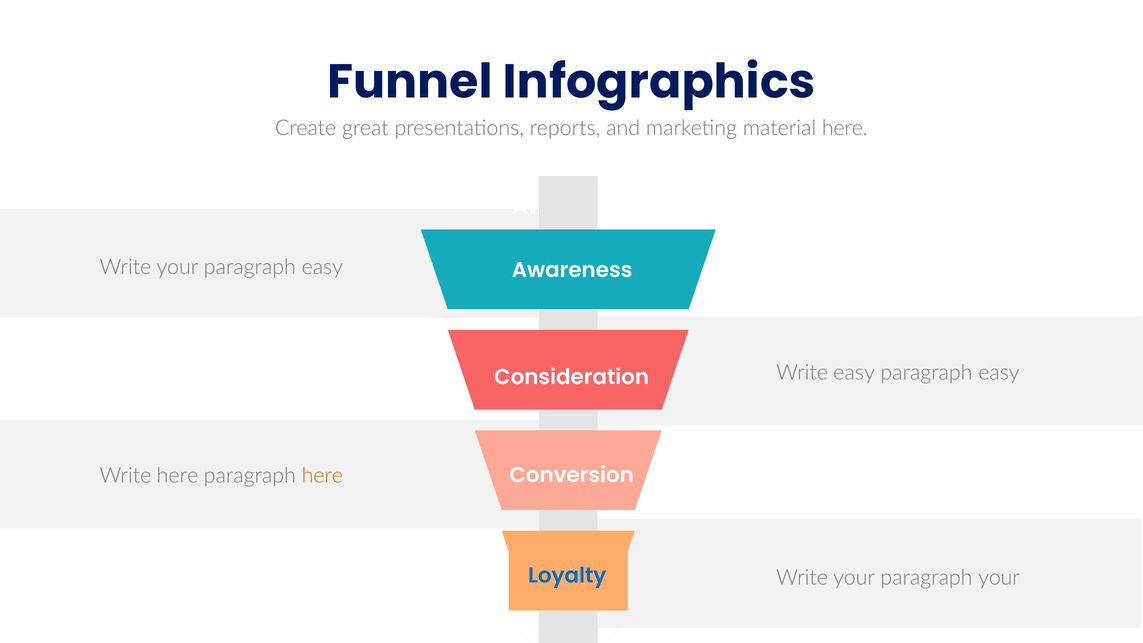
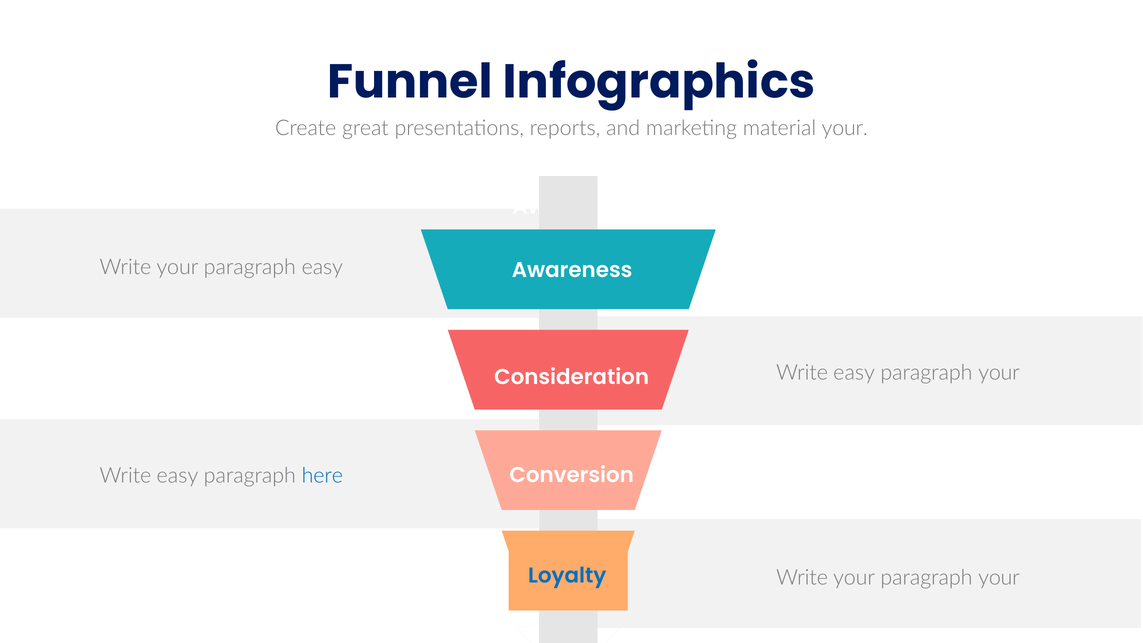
material here: here -> your (845, 128)
easy: easy -> your (999, 373)
here: here -> easy (177, 476)
here colour: orange -> blue (322, 476)
